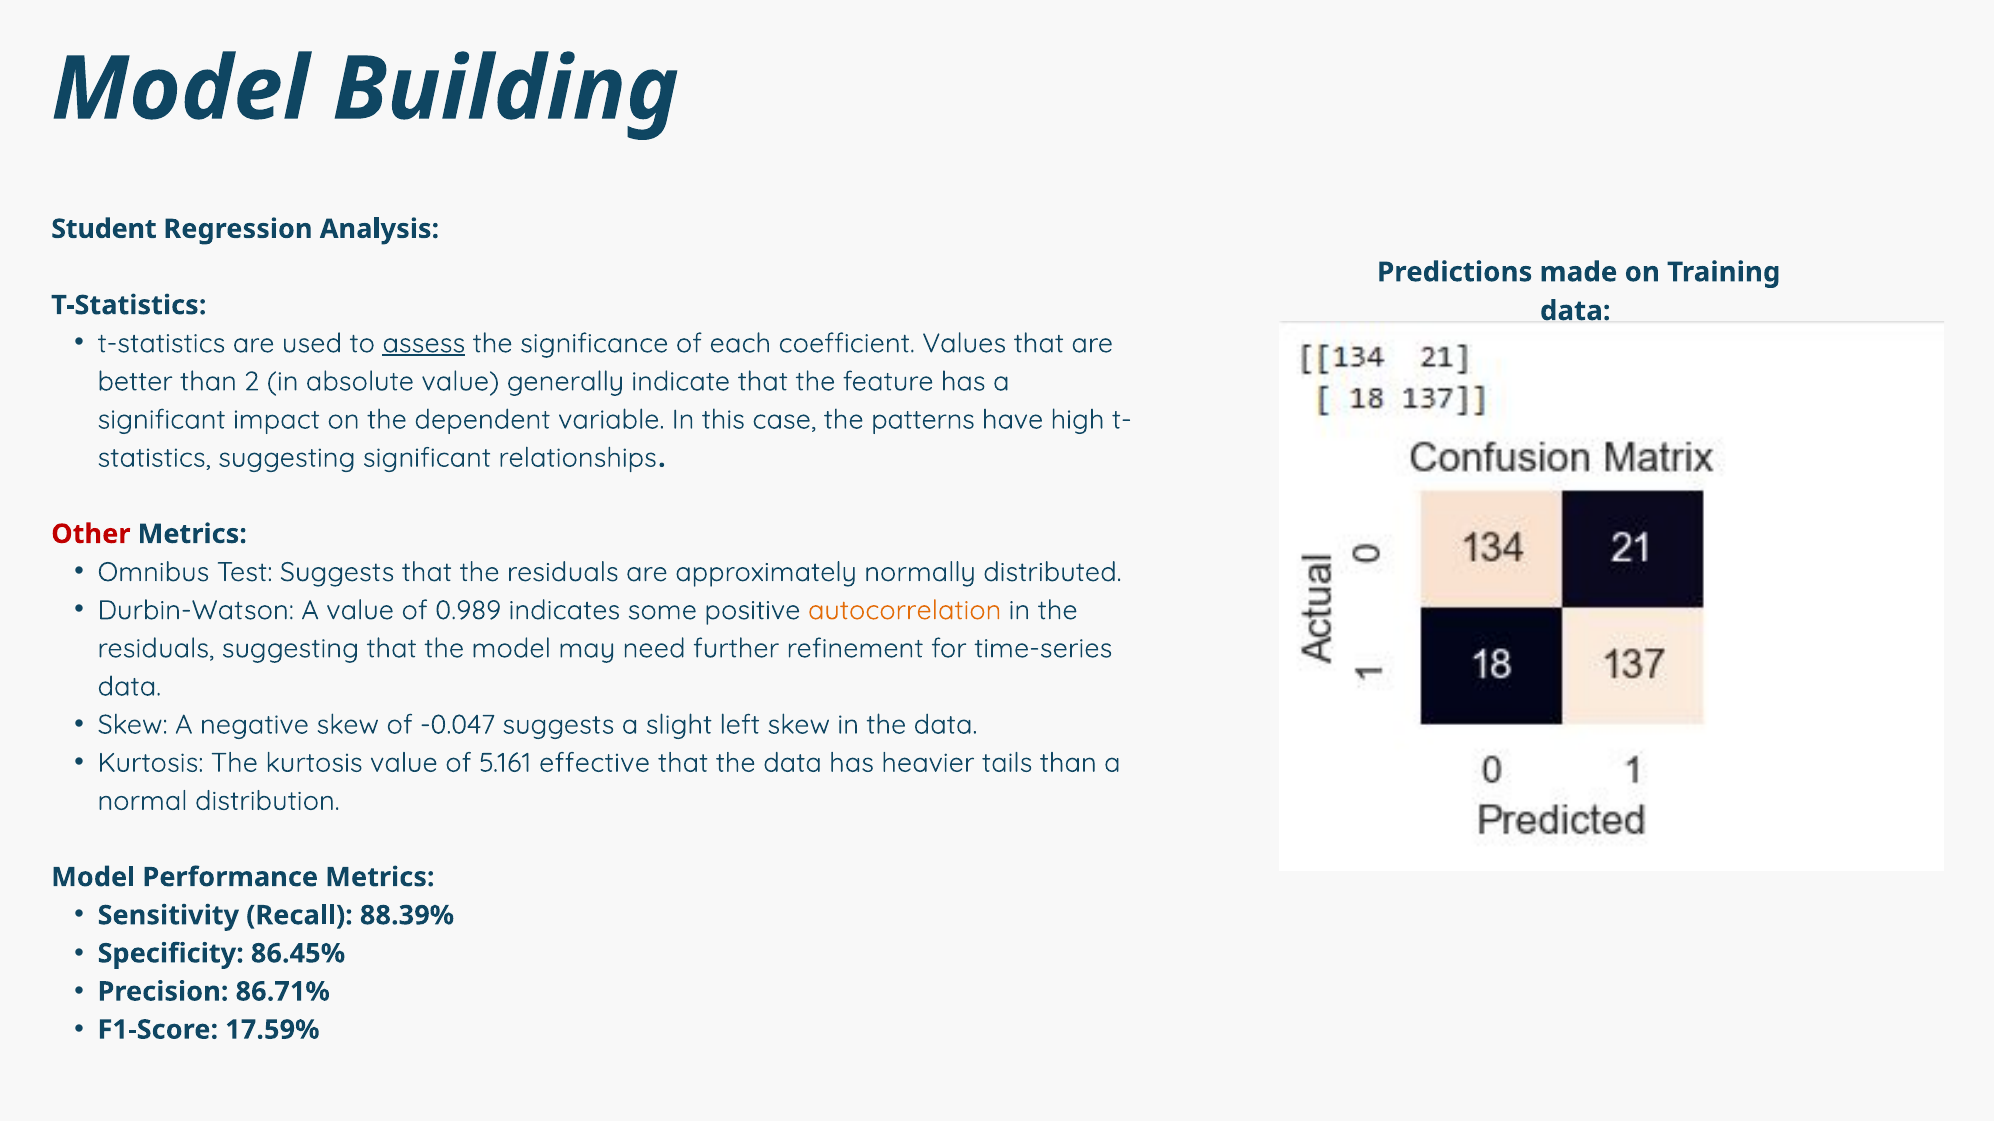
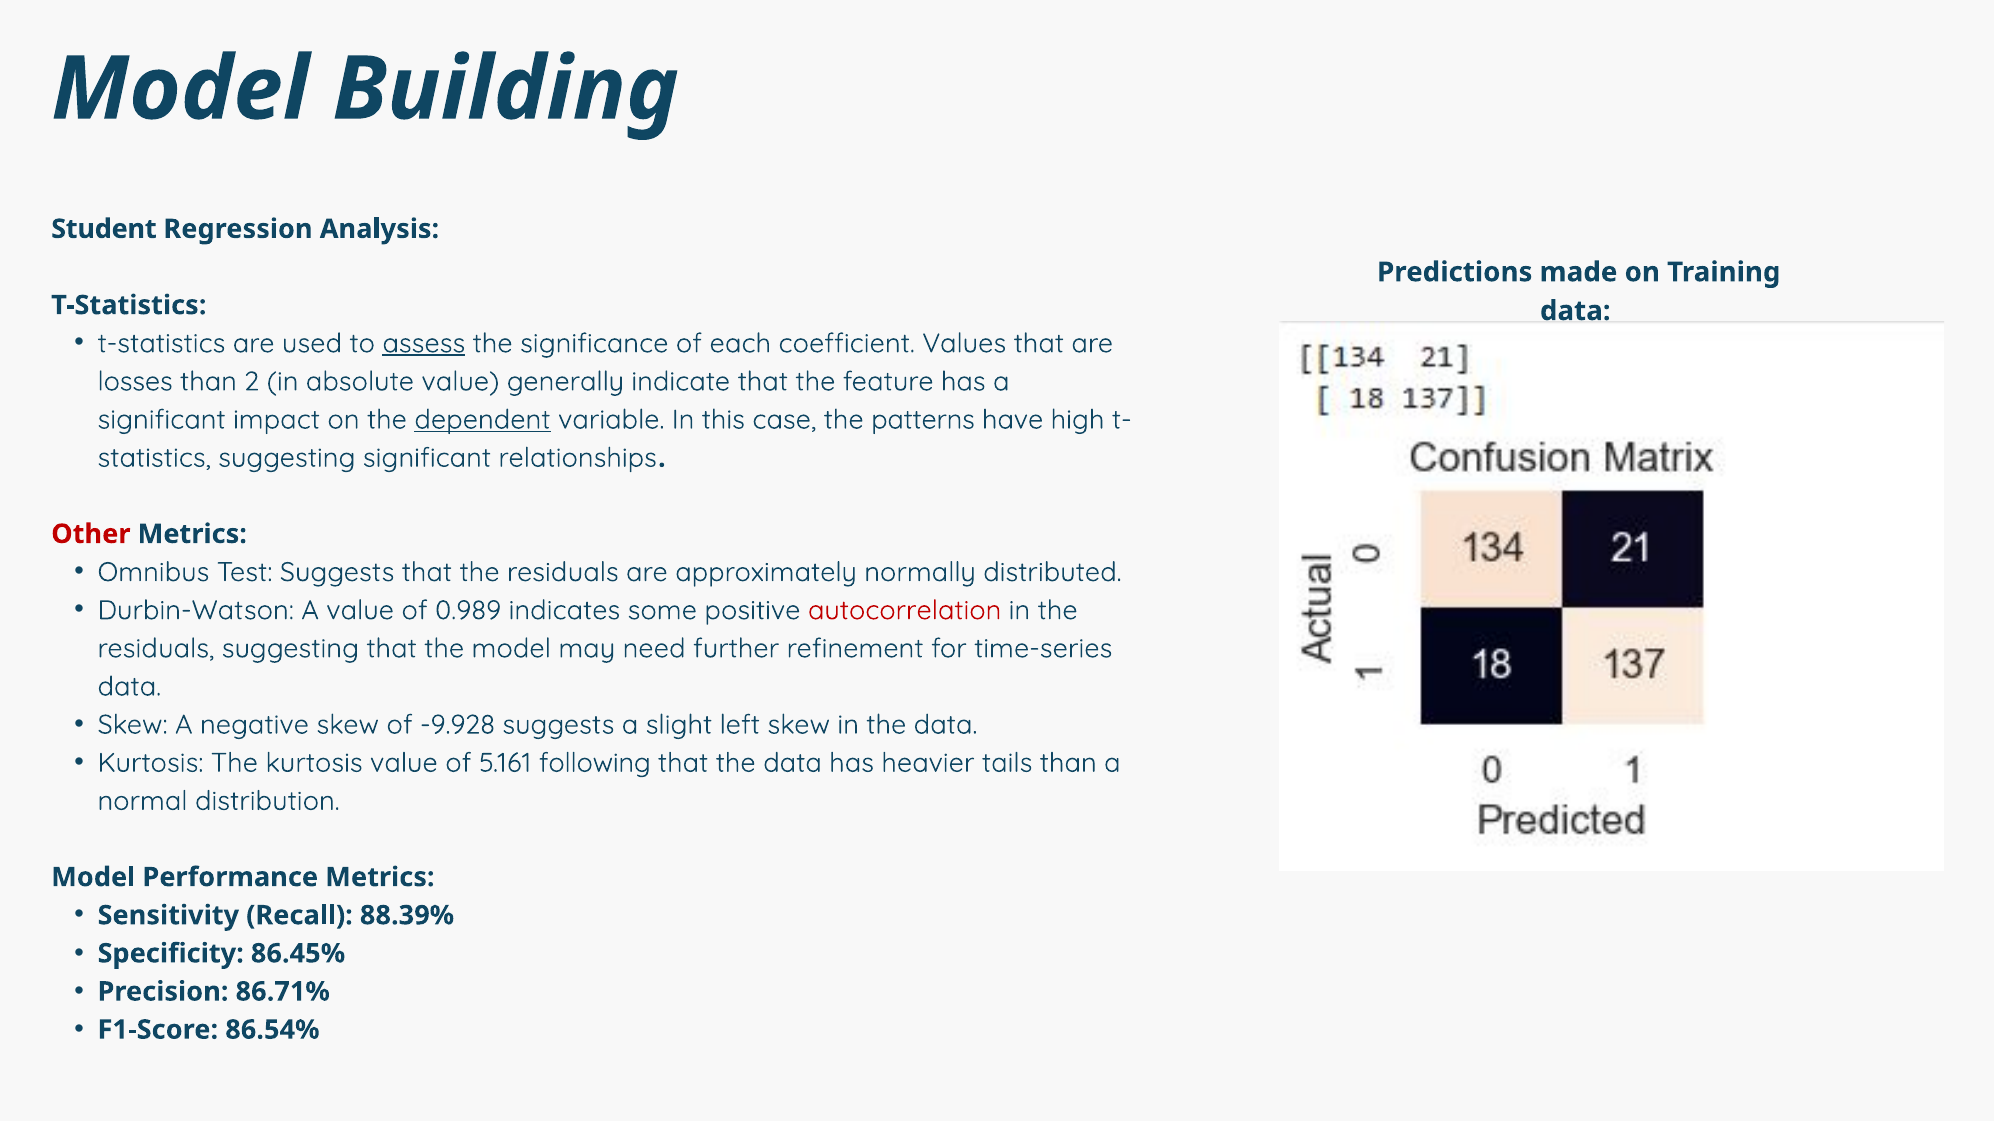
better: better -> losses (135, 382)
dependent underline: none -> present (482, 420)
autocorrelation colour: orange -> red (905, 611)
-0.047: -0.047 -> -9.928 (457, 725)
effective: effective -> following (595, 763)
17.59%: 17.59% -> 86.54% (272, 1030)
